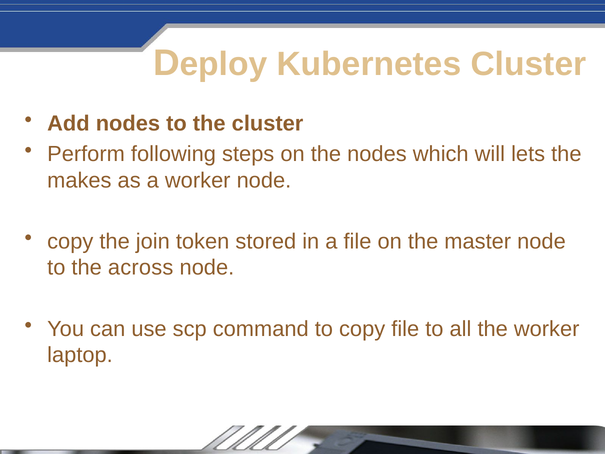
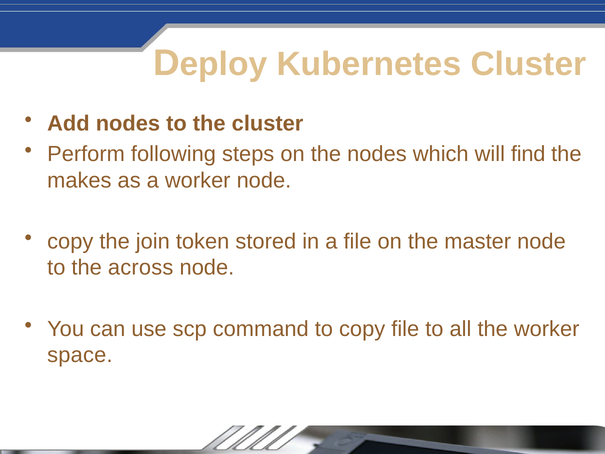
lets: lets -> find (528, 154)
laptop: laptop -> space (80, 355)
